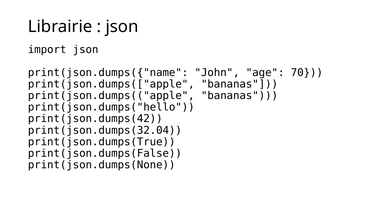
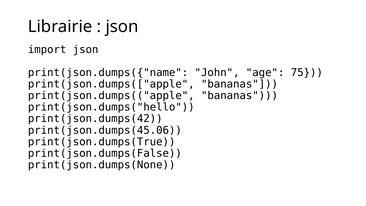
70: 70 -> 75 (307, 73)
print(json.dumps(32.04: print(json.dumps(32.04 -> print(json.dumps(45.06 (105, 130)
